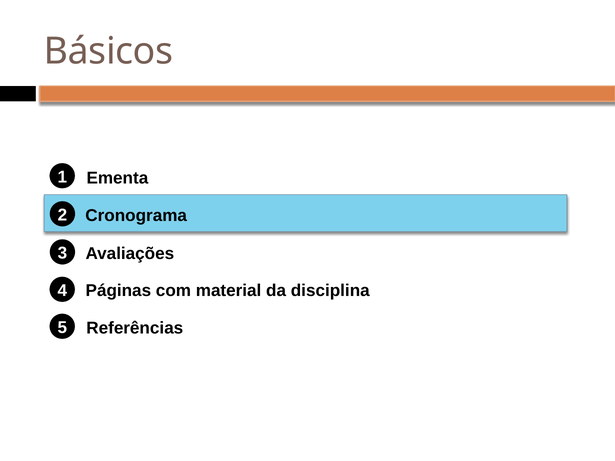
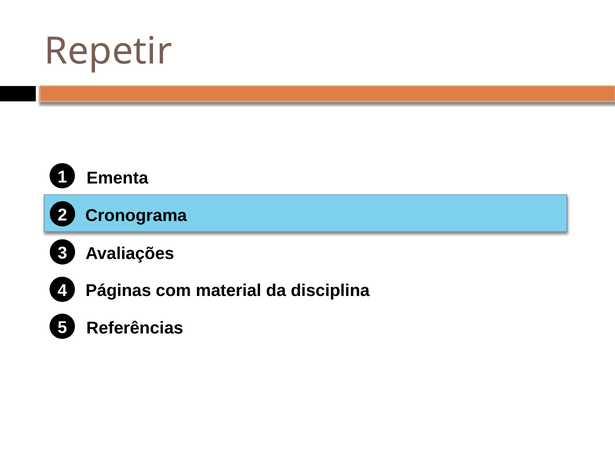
Básicos: Básicos -> Repetir (108, 51)
